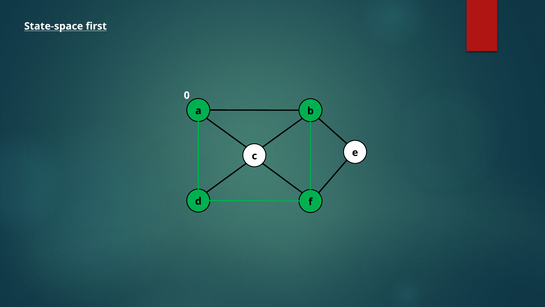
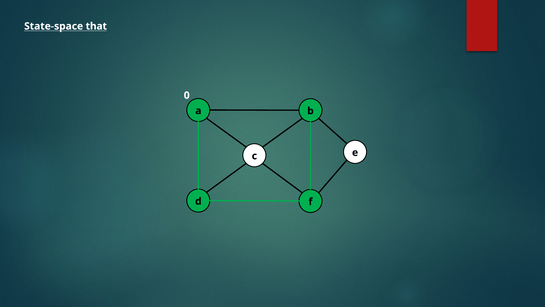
first: first -> that (96, 26)
